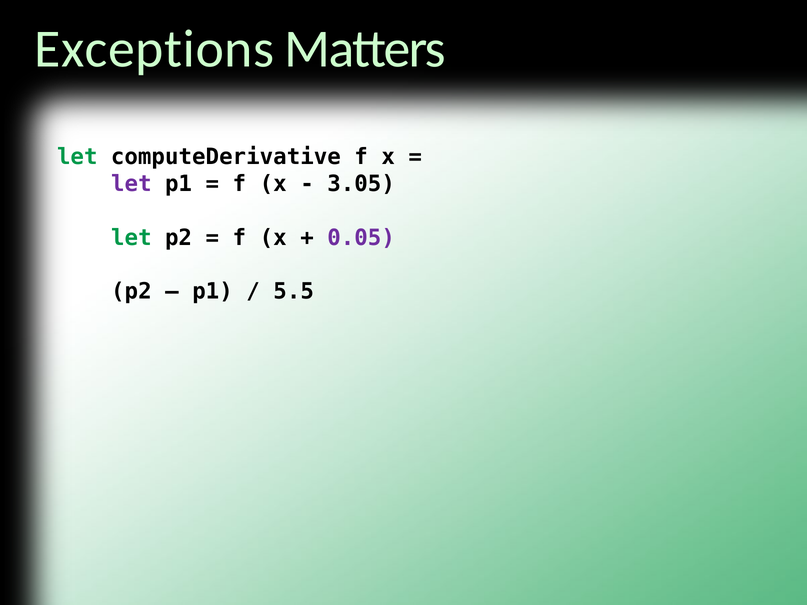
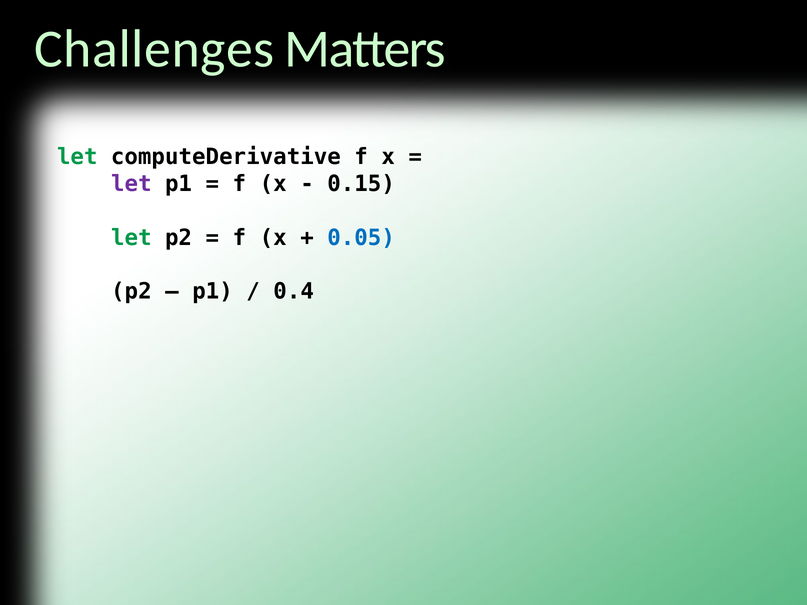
Exceptions: Exceptions -> Challenges (154, 49)
3.05: 3.05 -> 0.15 (361, 184)
0.05 colour: purple -> blue (361, 238)
5.5: 5.5 -> 0.4 (294, 292)
